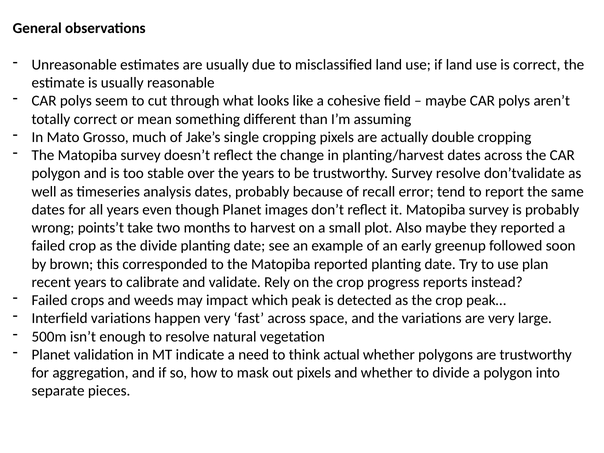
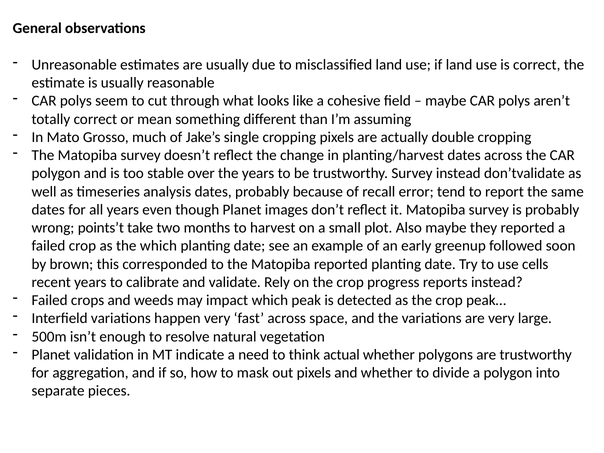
Survey resolve: resolve -> instead (458, 173)
the divide: divide -> which (158, 246)
plan: plan -> cells (535, 264)
